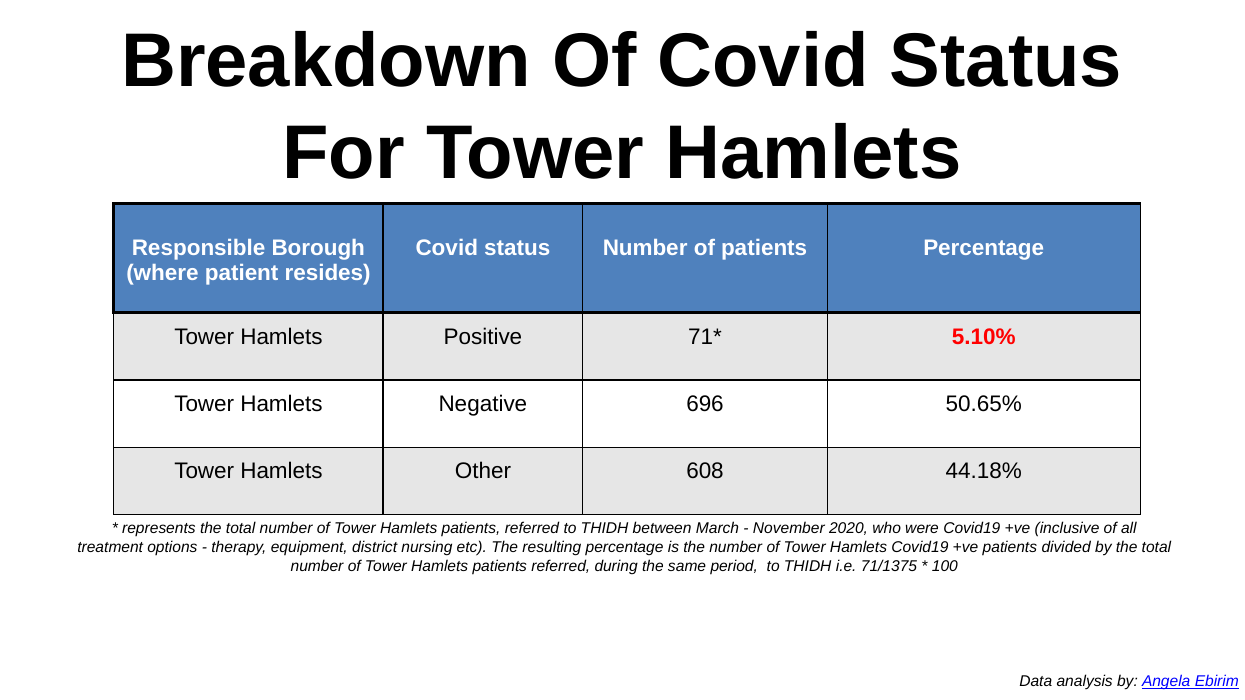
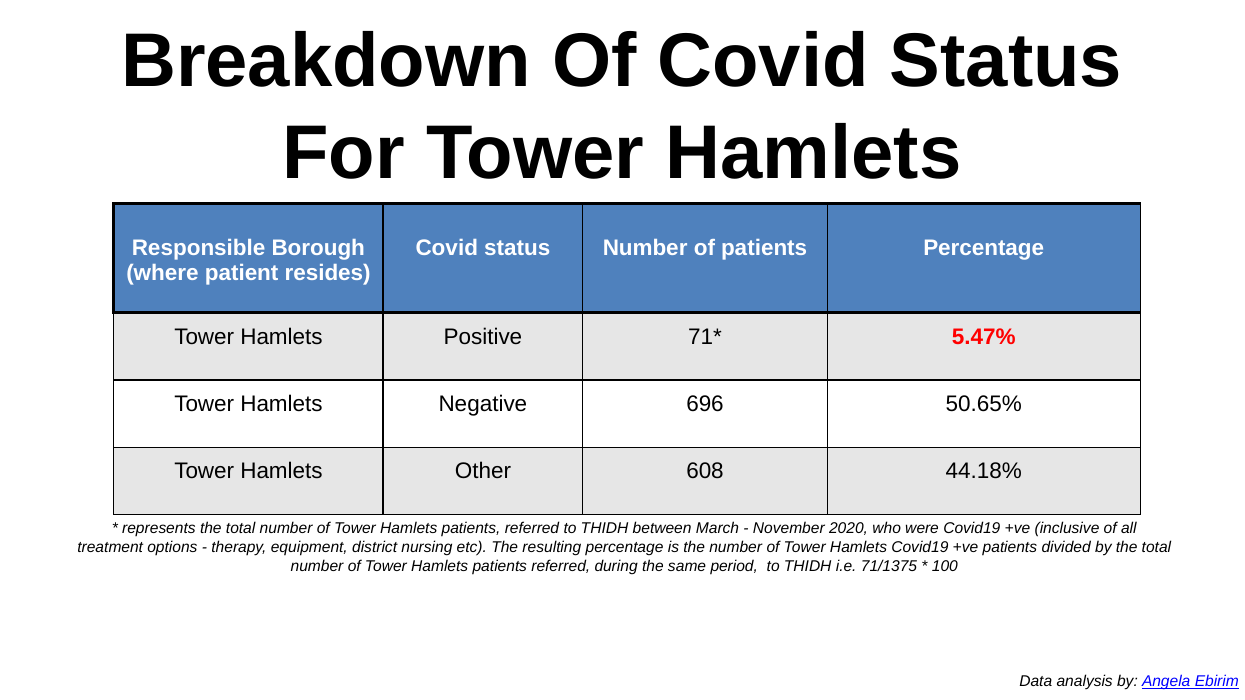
5.10%: 5.10% -> 5.47% (984, 337)
